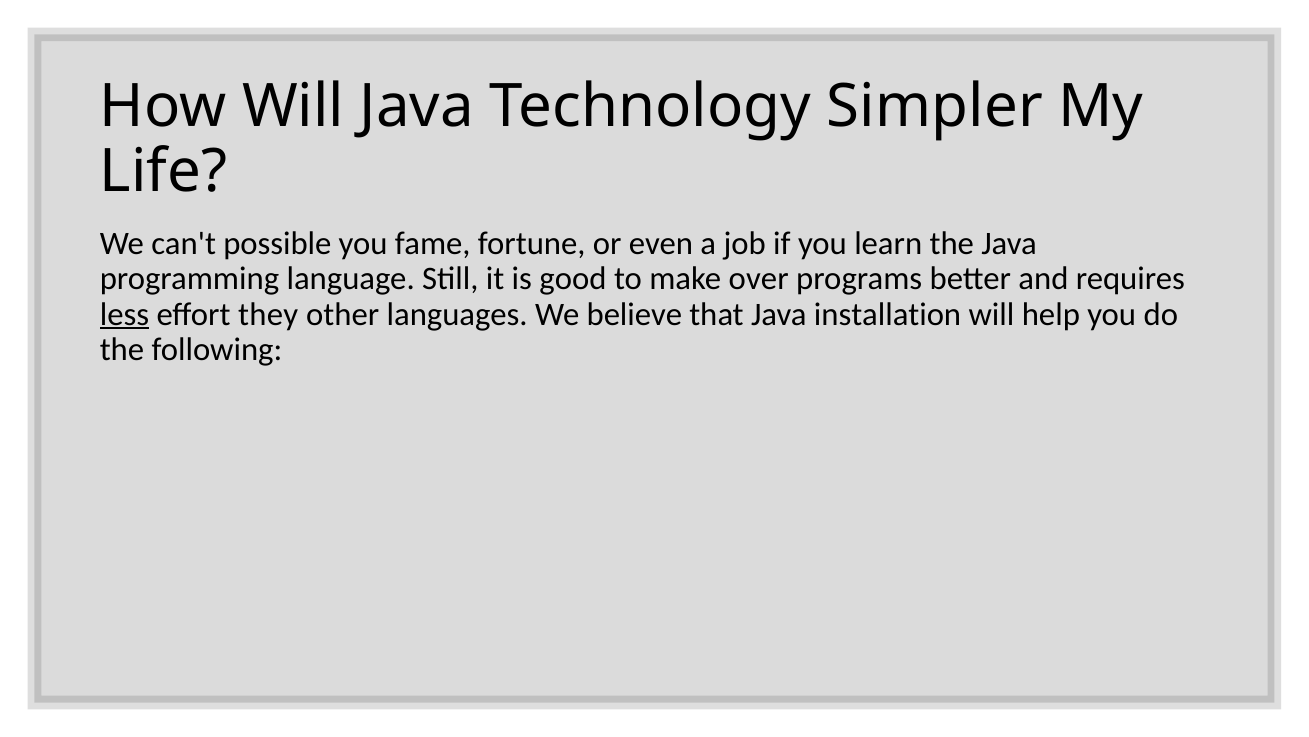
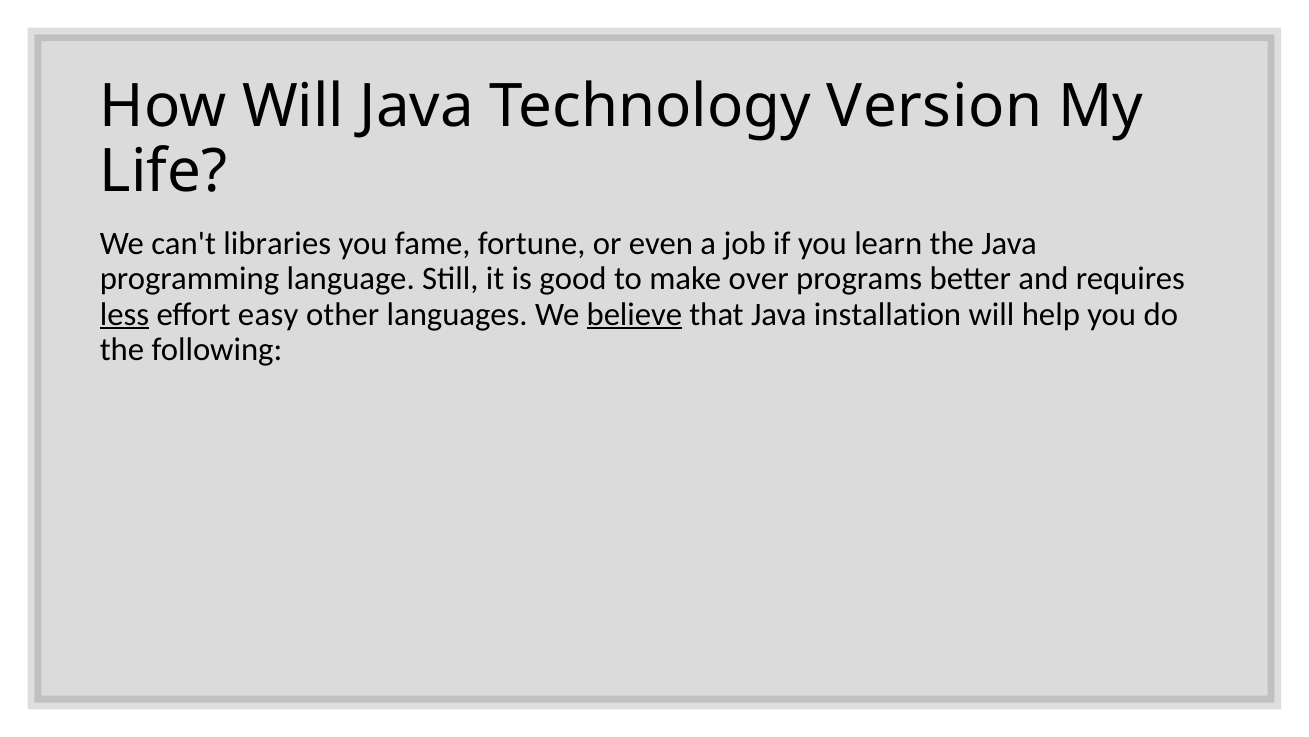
Simpler: Simpler -> Version (934, 106)
possible: possible -> libraries (277, 243)
they: they -> easy (268, 314)
believe underline: none -> present (634, 314)
